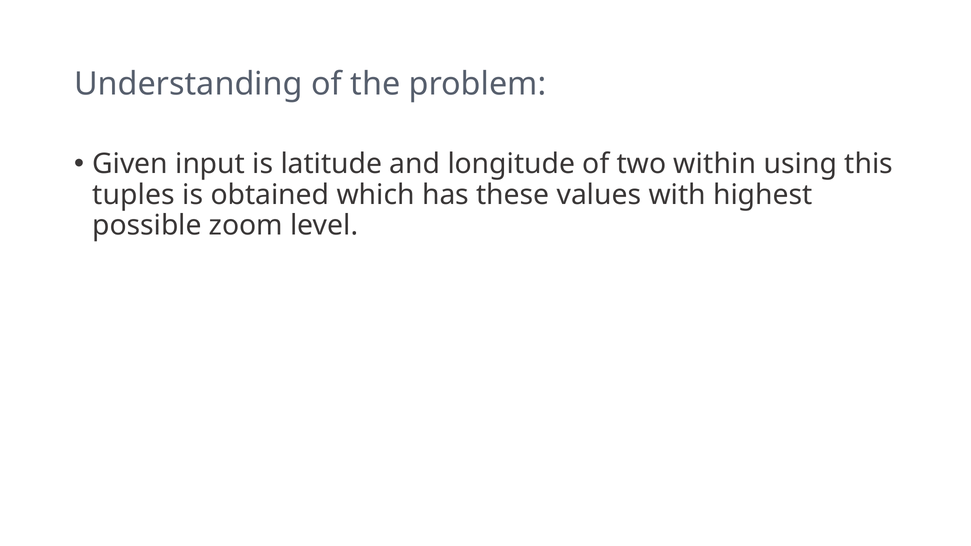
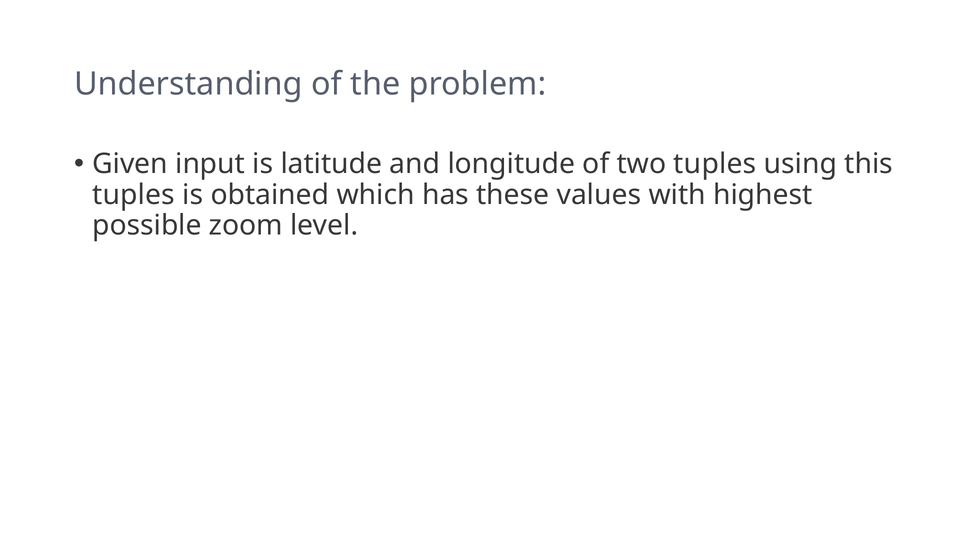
two within: within -> tuples (715, 164)
